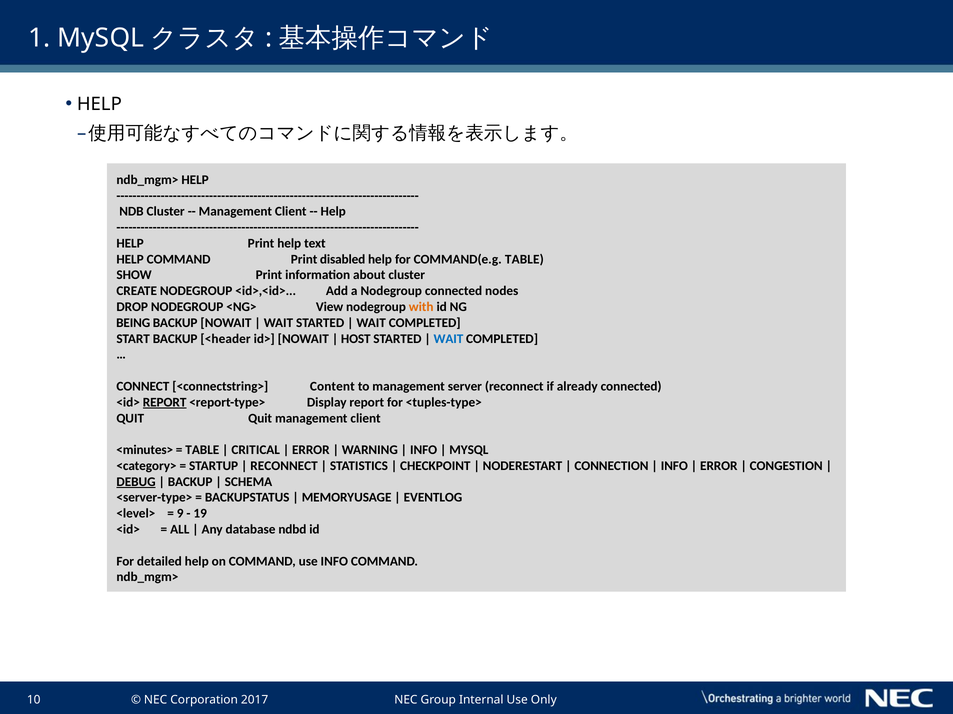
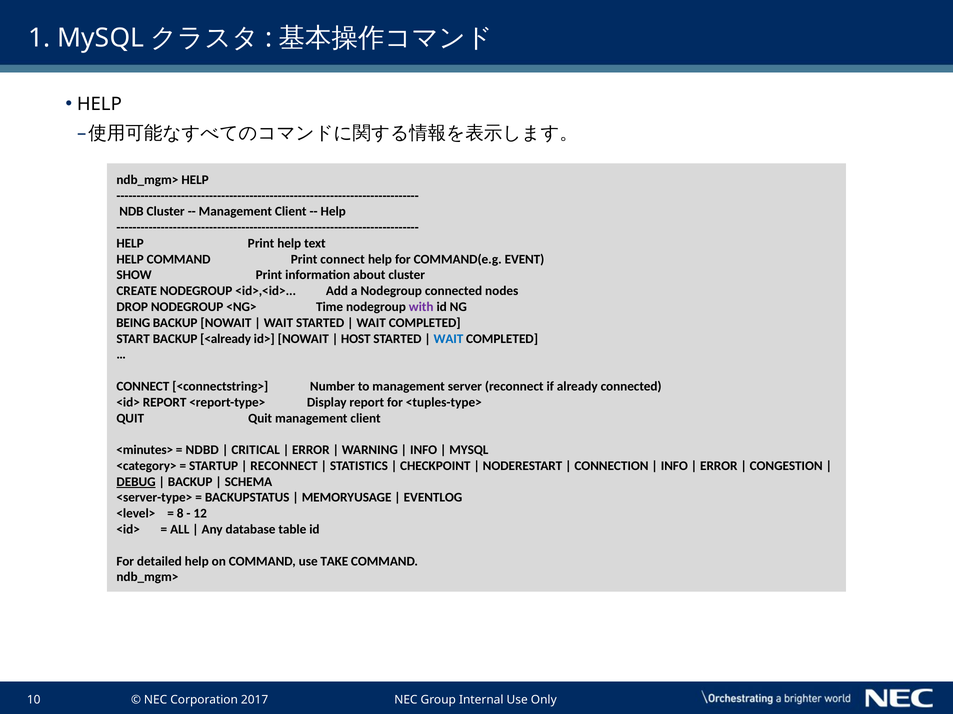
Print disabled: disabled -> connect (343, 260)
COMMAND(e.g TABLE: TABLE -> EVENT (524, 260)
View: View -> Time (330, 307)
with colour: orange -> purple (421, 307)
<header: <header -> <already (226, 339)
Content: Content -> Number (332, 387)
REPORT underline: present -> none (165, 403)
TABLE: TABLE -> NDBD (202, 450)
9: 9 -> 8 (180, 514)
19: 19 -> 12 (200, 514)
ndbd: ndbd -> table (292, 530)
use INFO: INFO -> TAKE (334, 562)
